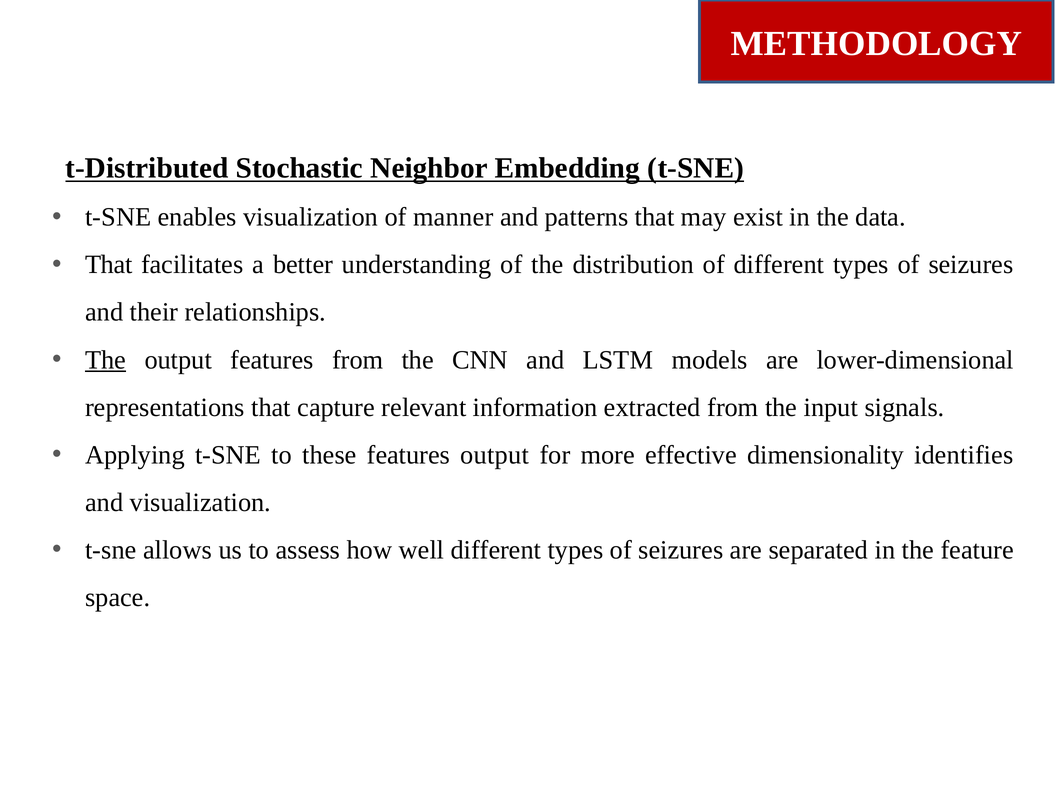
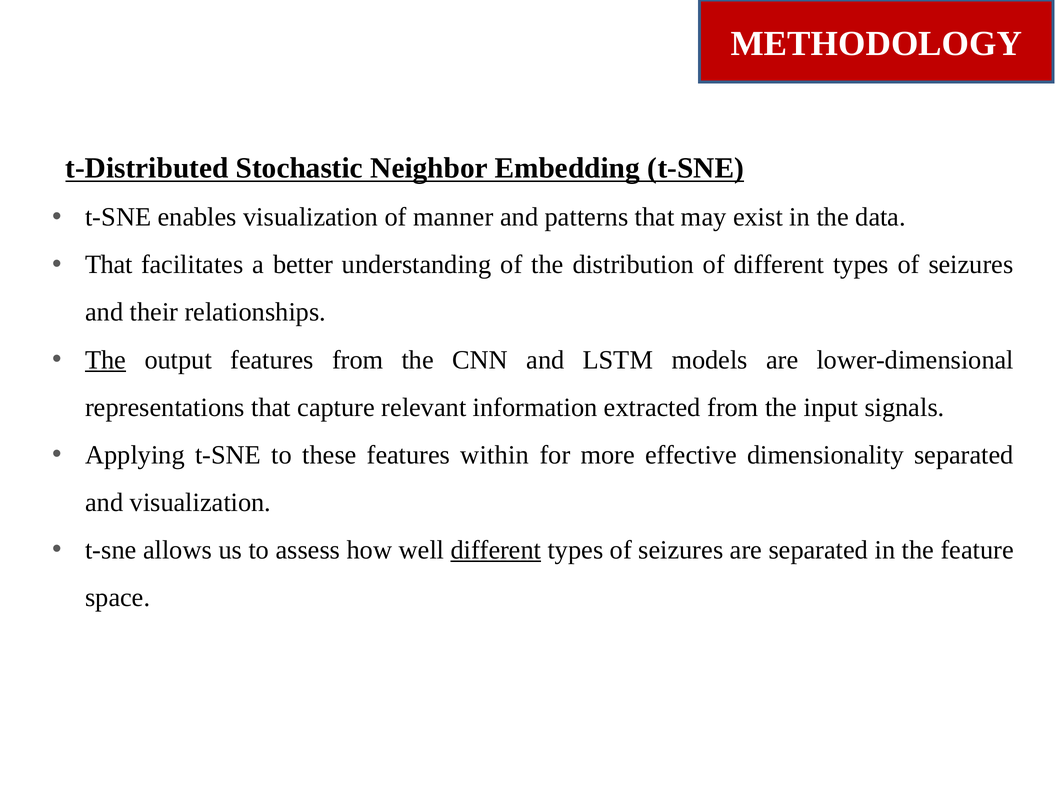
features output: output -> within (495, 455)
dimensionality identifies: identifies -> separated (964, 455)
different underline: none -> present (496, 550)
